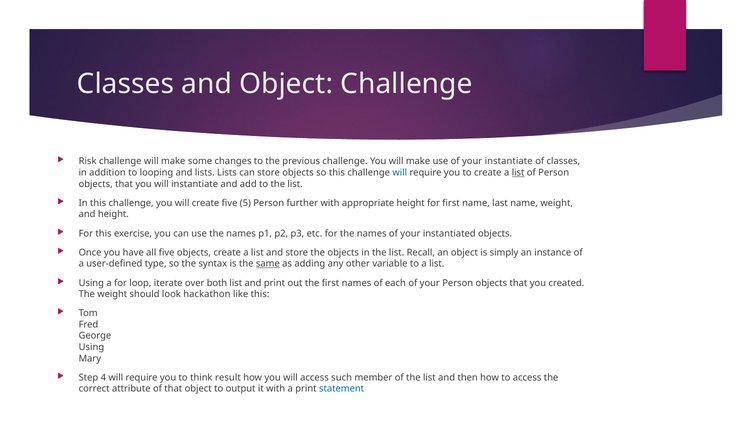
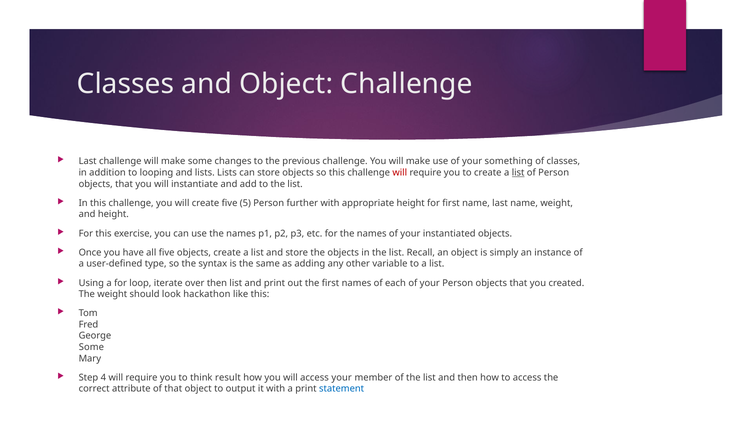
Risk: Risk -> Last (88, 161)
your instantiate: instantiate -> something (509, 161)
will colour: blue -> red (400, 173)
same underline: present -> none (268, 264)
over both: both -> then (217, 283)
Using: Using -> Some (91, 347)
access such: such -> your (342, 378)
